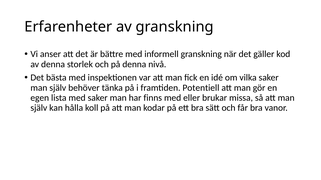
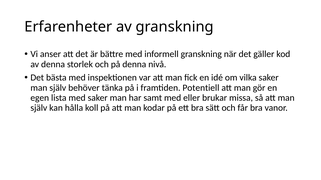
finns: finns -> samt (153, 98)
